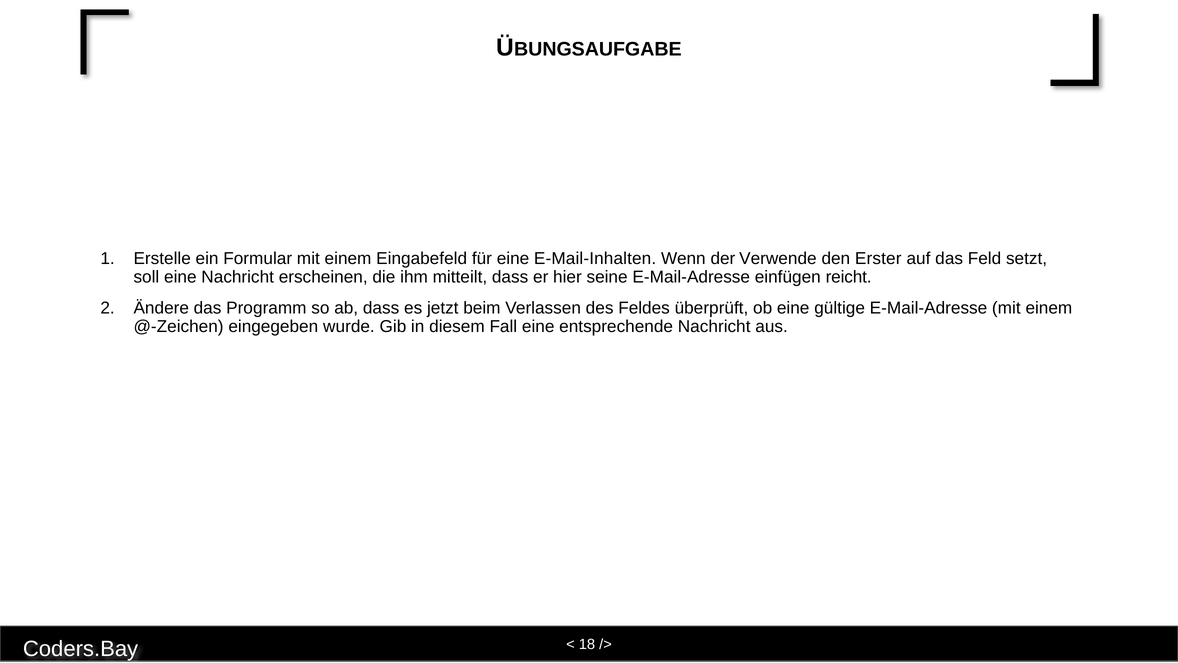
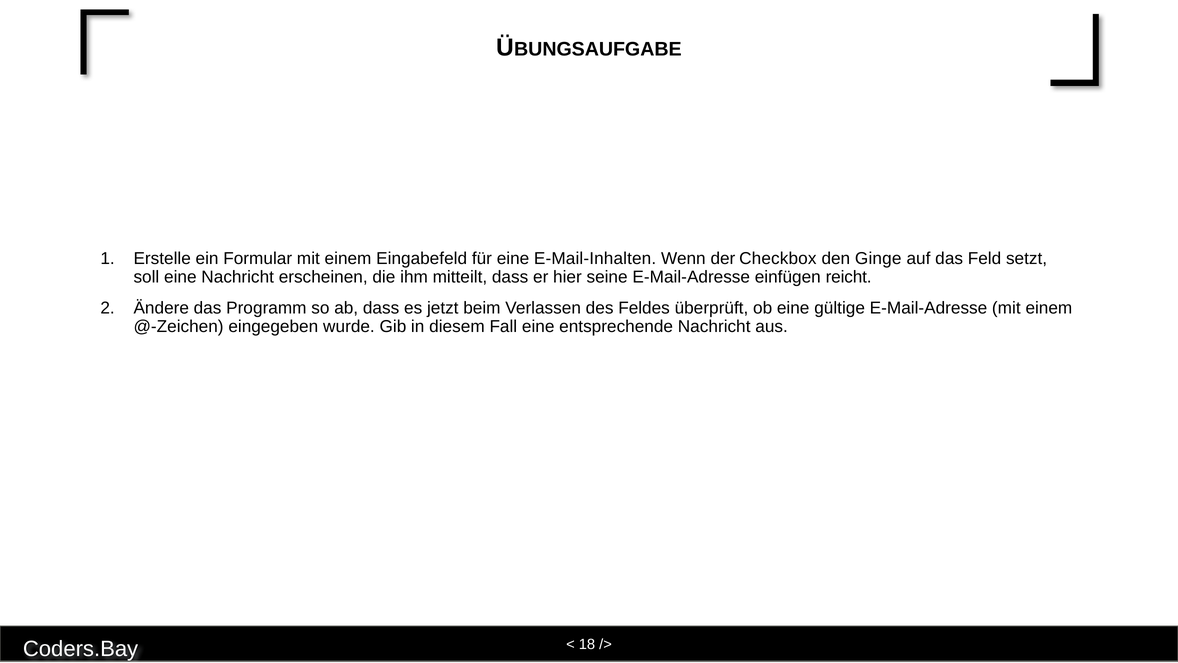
Verwende: Verwende -> Checkbox (778, 258)
Erster: Erster -> Ginge (878, 258)
